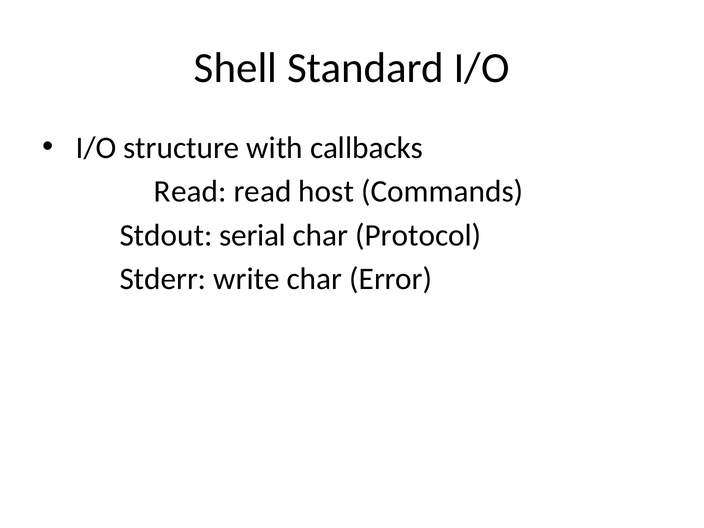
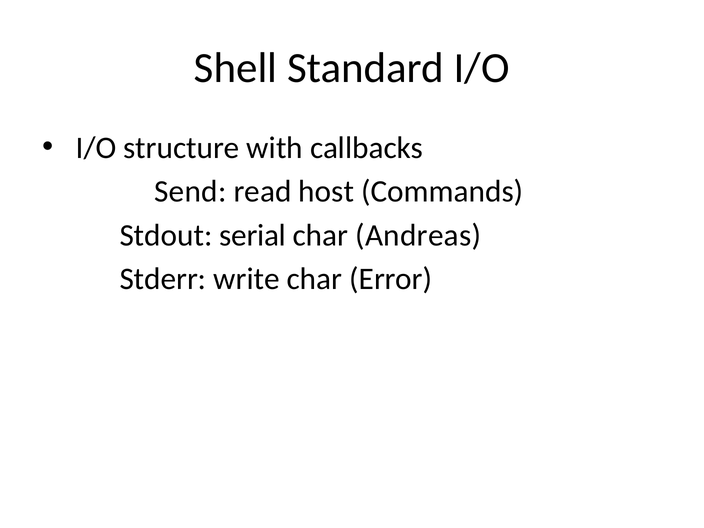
Read: Read -> Send (190, 192)
Protocol: Protocol -> Andreas (418, 235)
